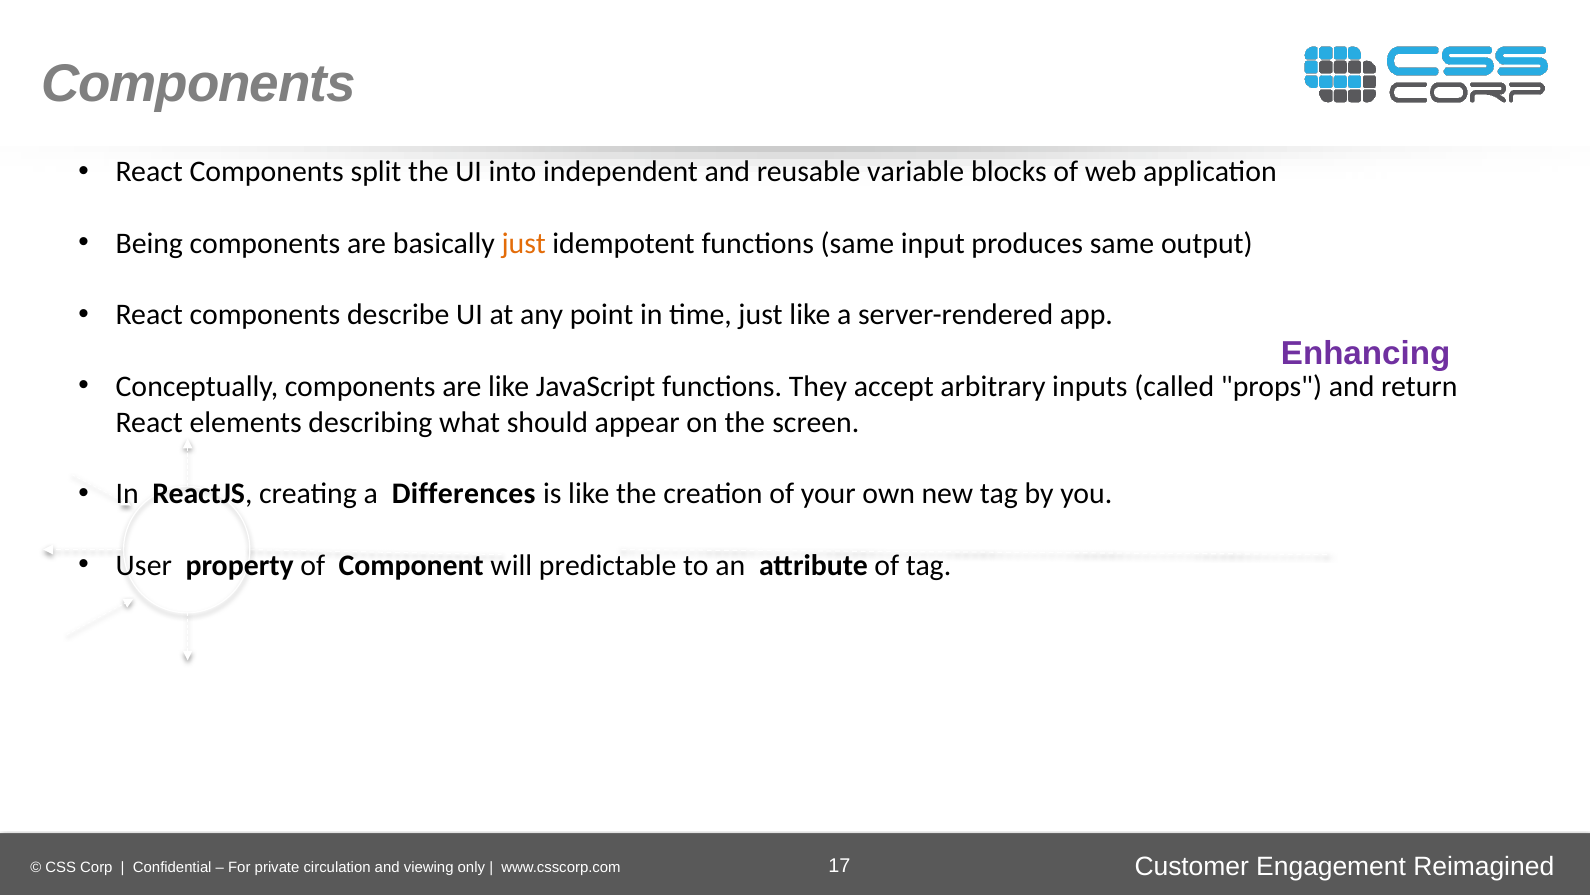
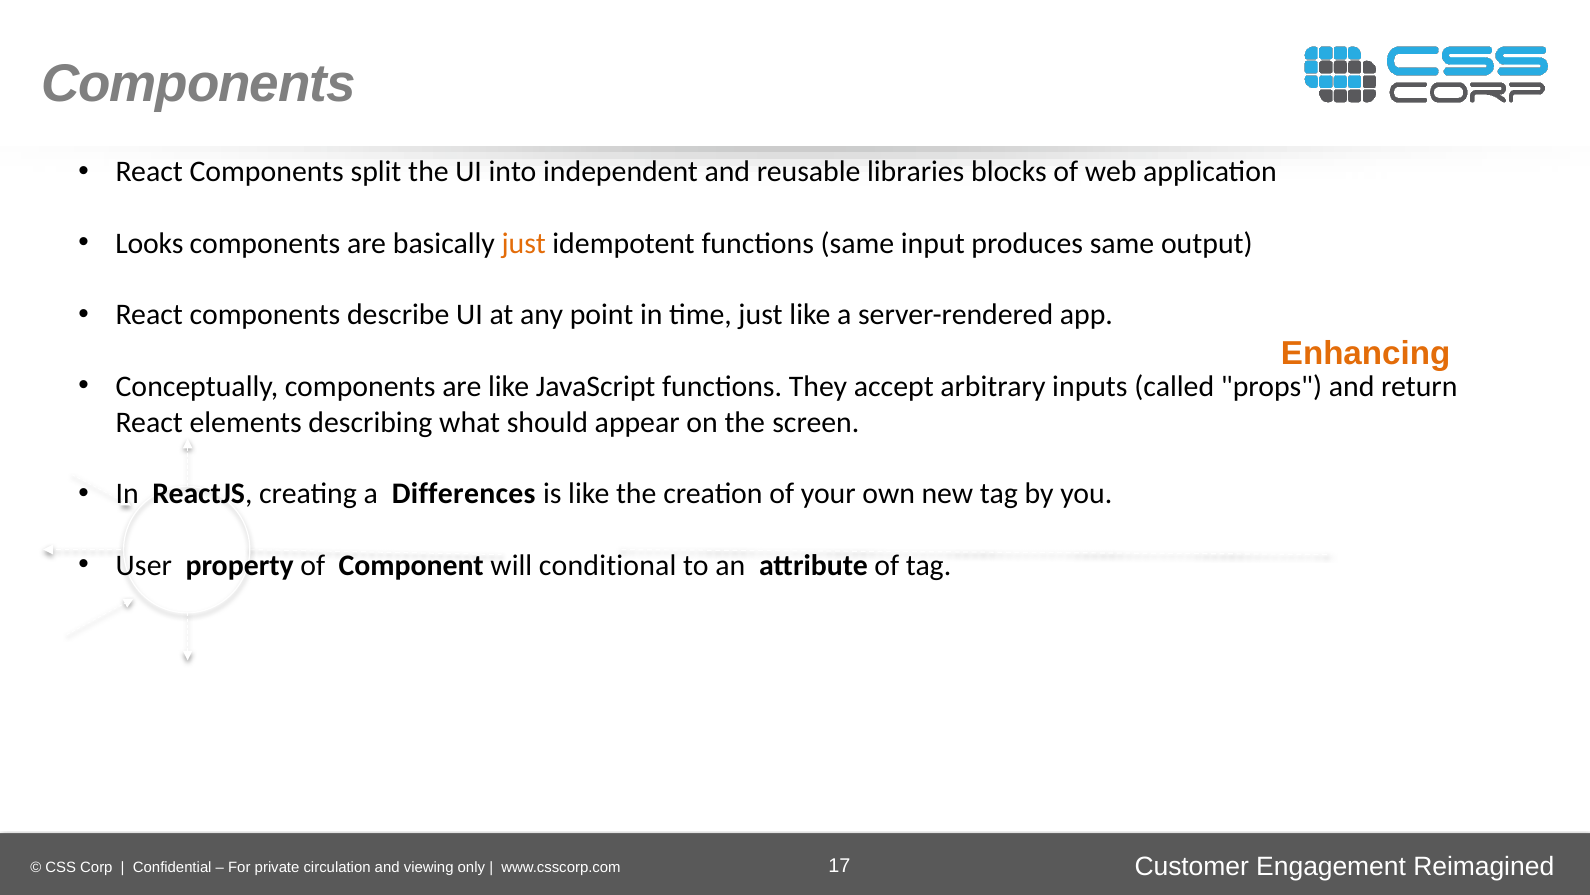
variable: variable -> libraries (916, 172)
Being: Being -> Looks (149, 243)
Enhancing colour: purple -> orange (1366, 353)
predictable: predictable -> conditional (608, 565)
